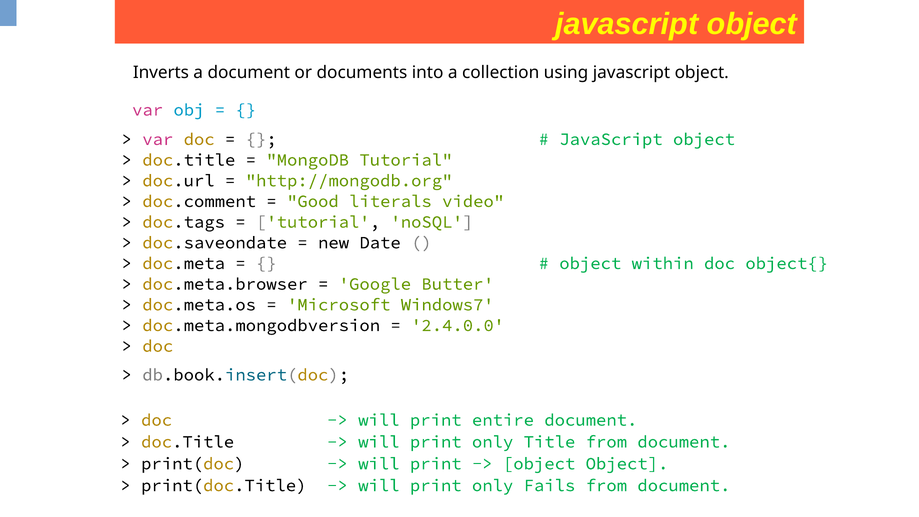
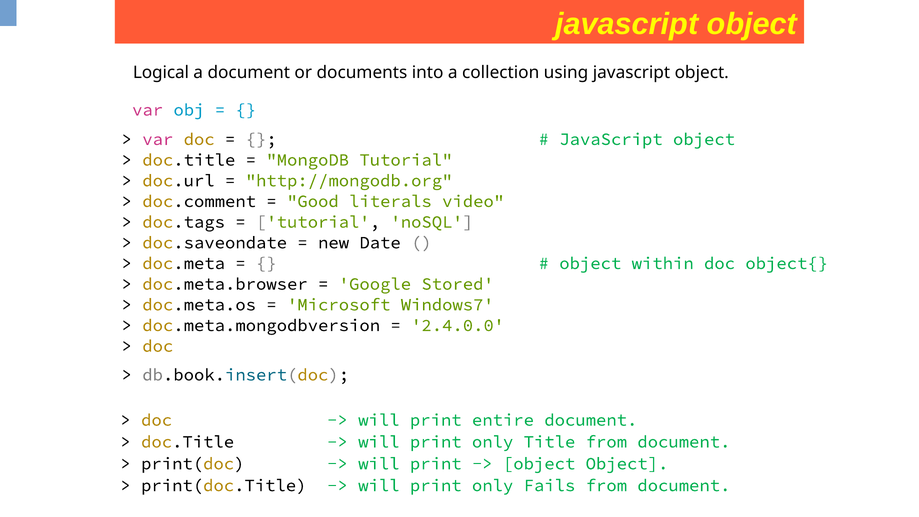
Inverts: Inverts -> Logical (161, 72)
Butter: Butter -> Stored (458, 284)
